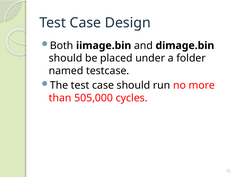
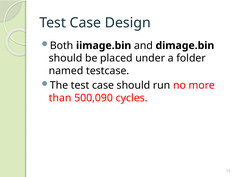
505,000: 505,000 -> 500,090 (94, 98)
